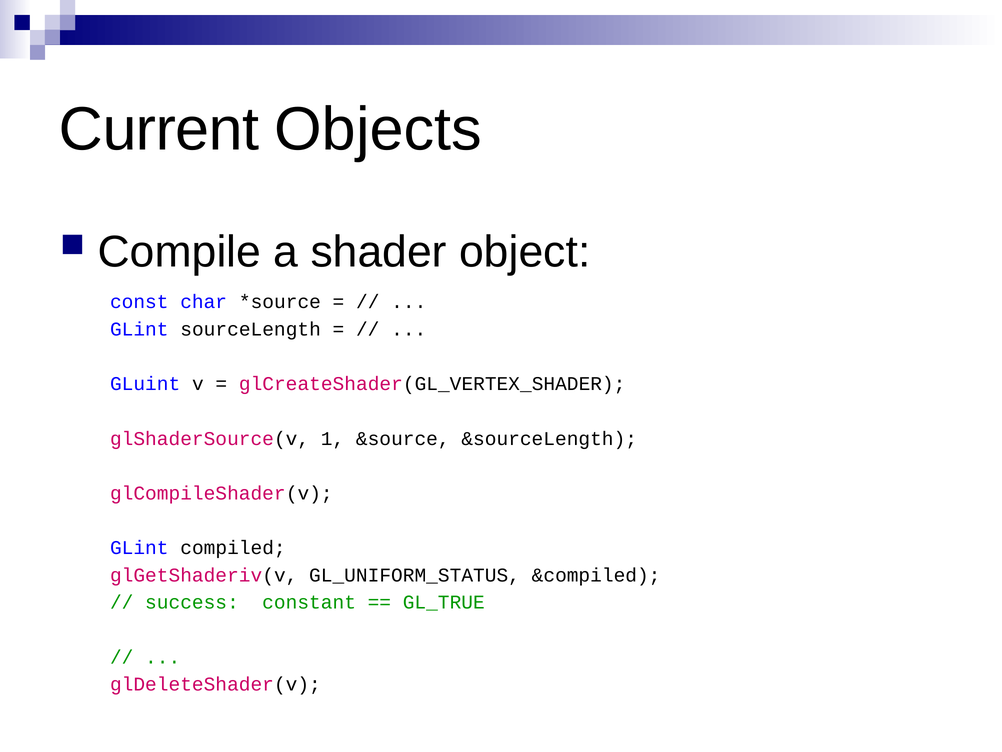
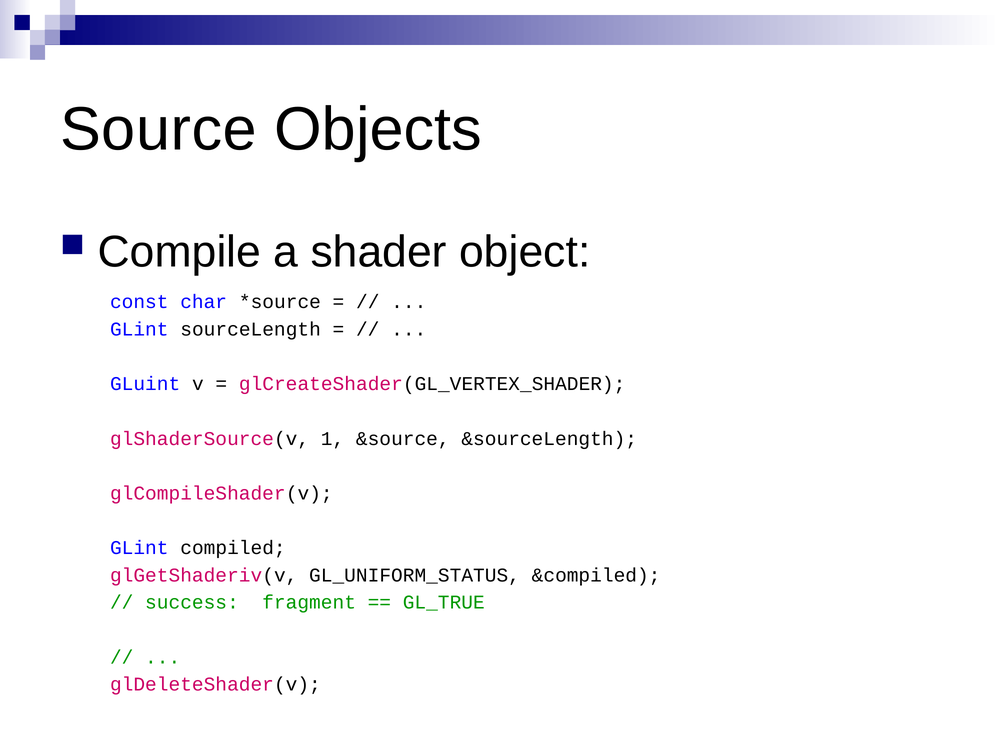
Current: Current -> Source (159, 130)
constant: constant -> fragment (309, 602)
